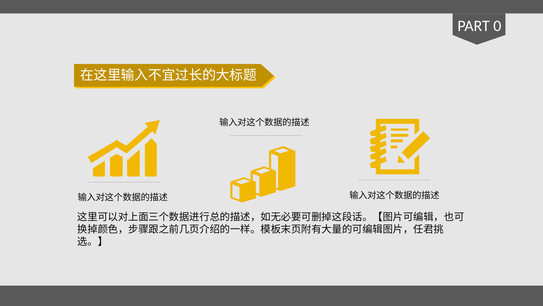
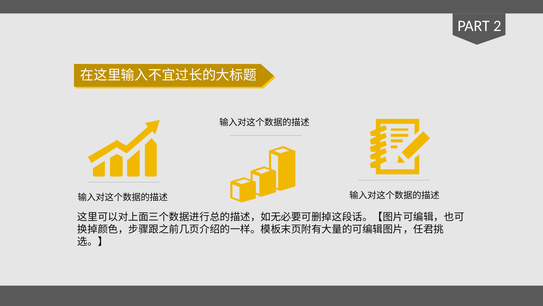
0: 0 -> 2 (497, 26)
